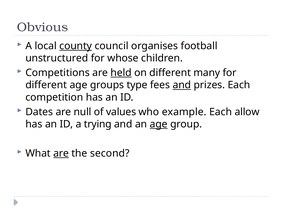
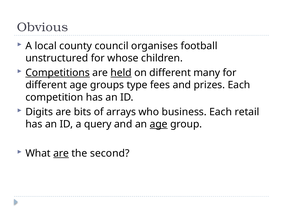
county underline: present -> none (76, 46)
Competitions underline: none -> present (58, 73)
and underline: present -> none (182, 85)
Dates: Dates -> Digits (39, 112)
null: null -> bits (83, 112)
values: values -> arrays (121, 112)
example: example -> business (184, 112)
allow: allow -> retail (247, 112)
trying: trying -> query (98, 124)
